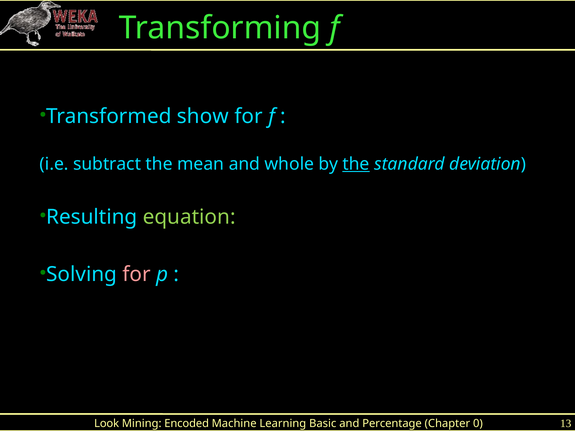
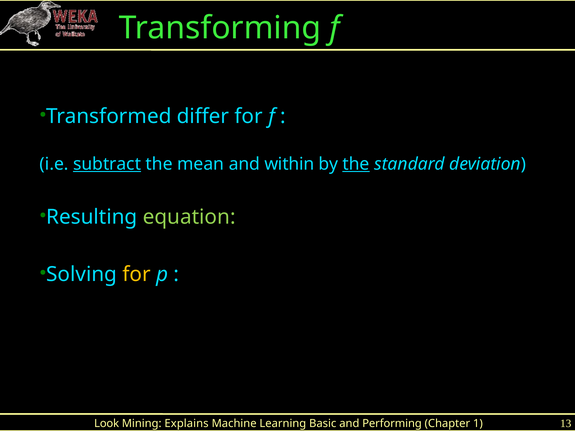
show: show -> differ (203, 117)
subtract underline: none -> present (107, 164)
whole: whole -> within (289, 164)
for colour: pink -> yellow (137, 275)
Encoded: Encoded -> Explains (187, 424)
Percentage: Percentage -> Performing (392, 424)
0: 0 -> 1 (478, 424)
